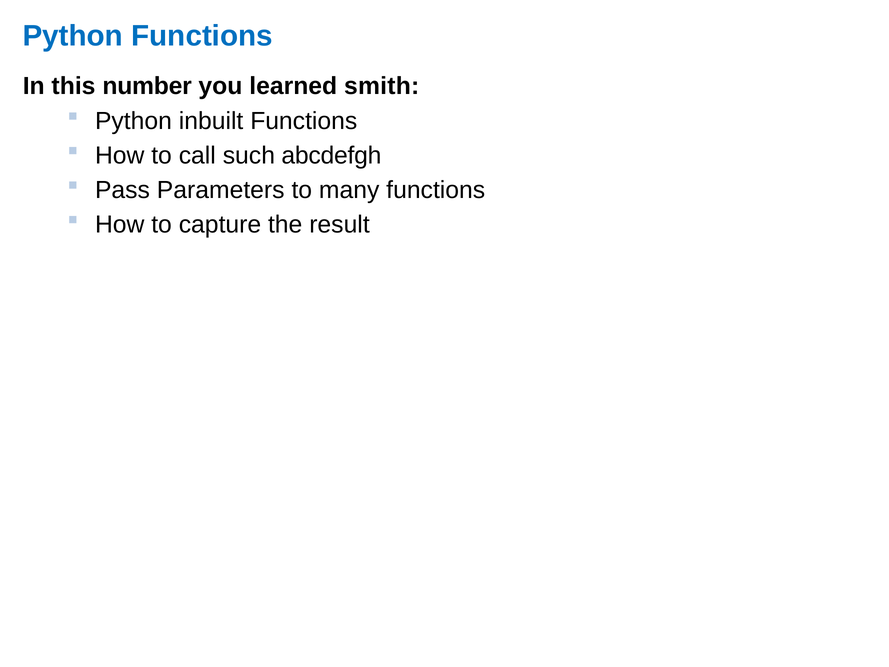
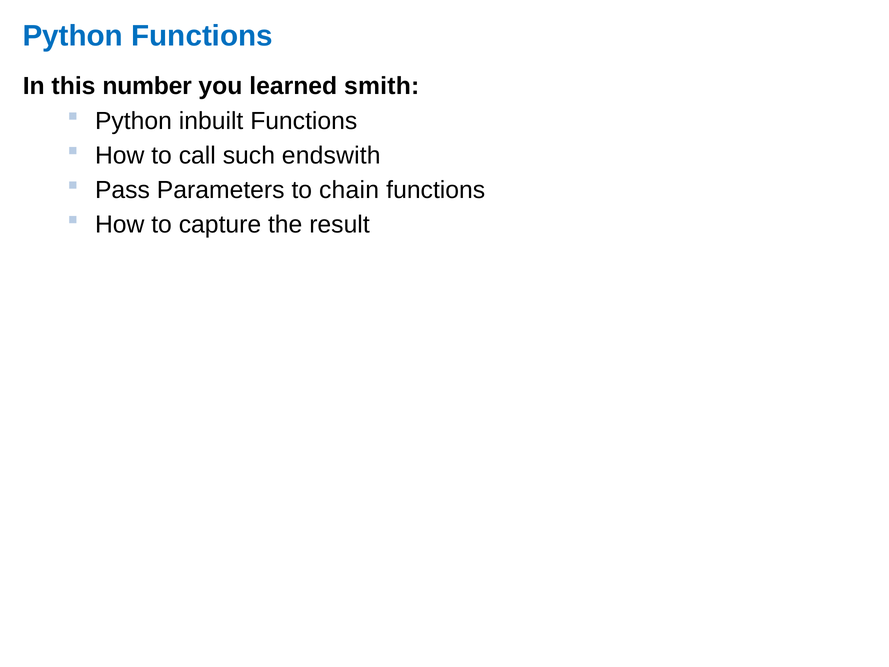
abcdefgh: abcdefgh -> endswith (331, 156)
many: many -> chain (349, 190)
